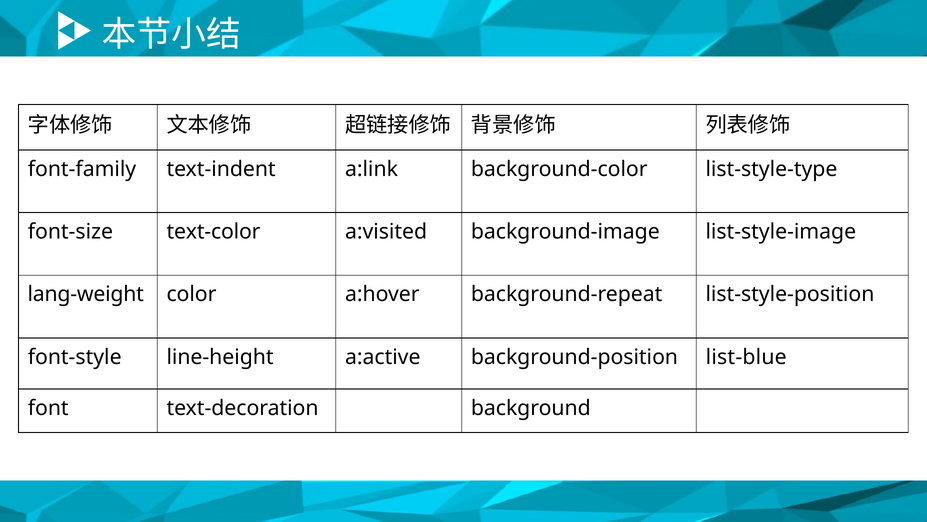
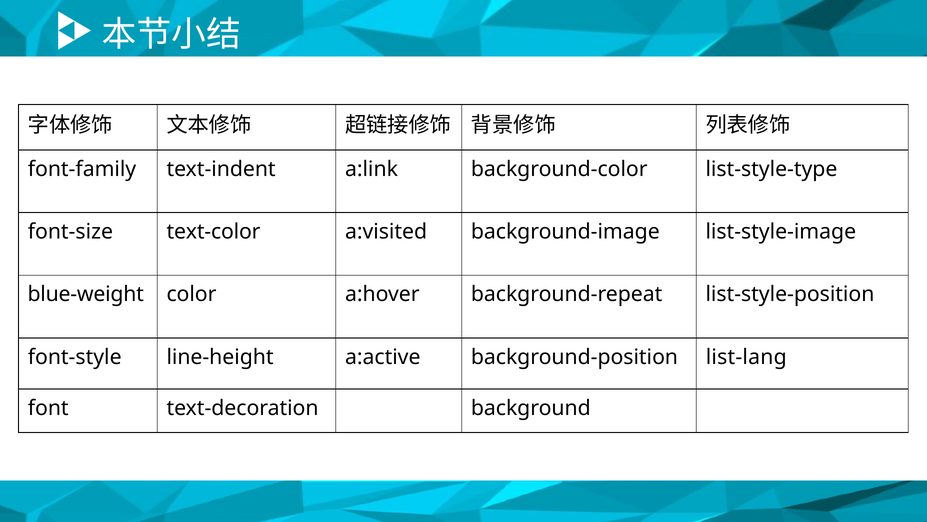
lang-weight: lang-weight -> blue-weight (86, 294)
list-blue: list-blue -> list-lang (746, 357)
